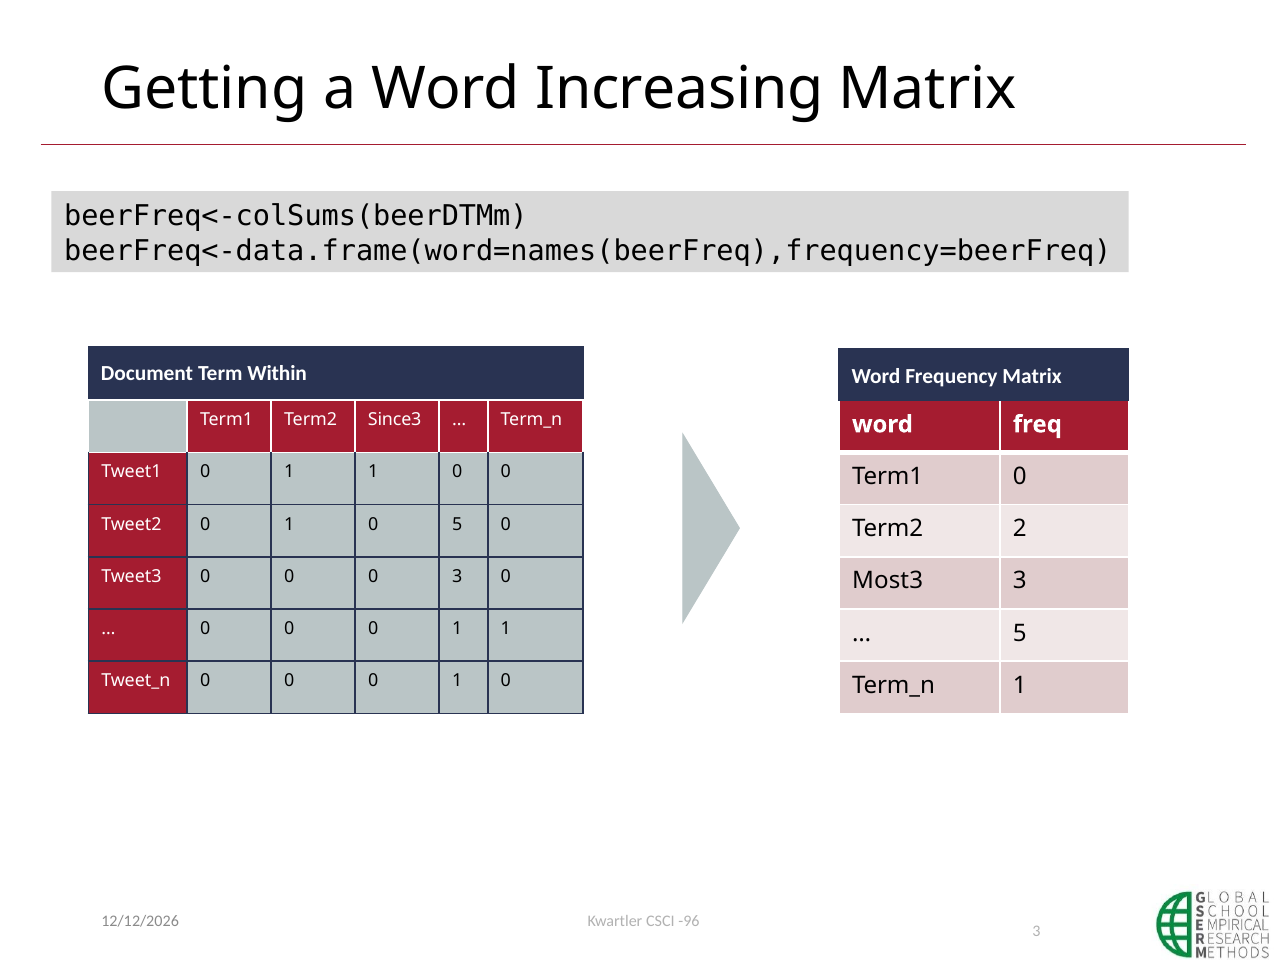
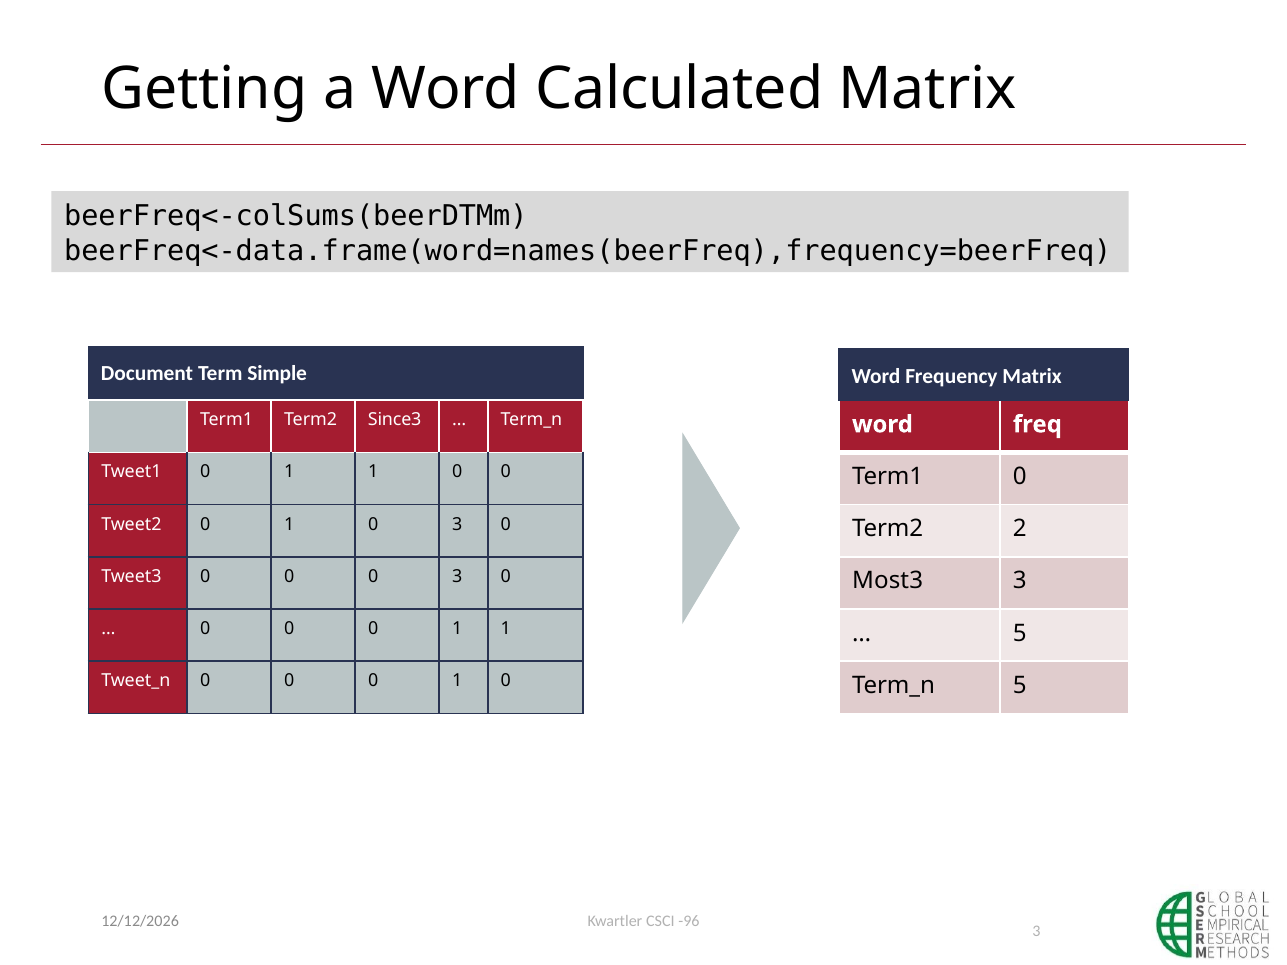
Increasing: Increasing -> Calculated (679, 89)
Within: Within -> Simple (277, 374)
1 0 5: 5 -> 3 (457, 524)
1: 1 -> 5 (1020, 686)
